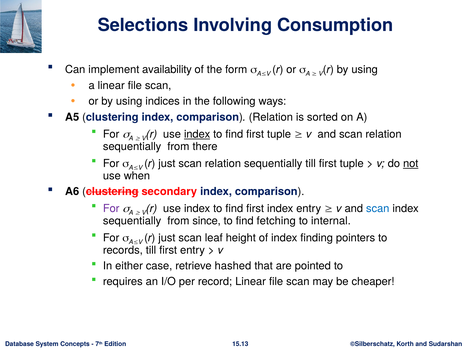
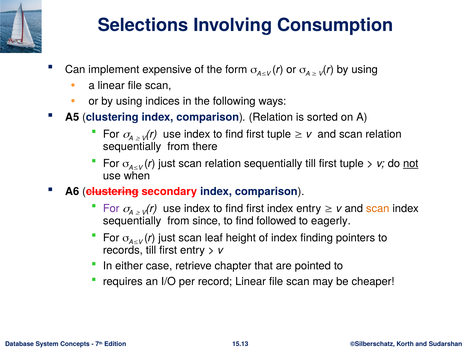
availability: availability -> expensive (167, 70)
index underline: present -> none (197, 134)
scan colour: blue -> orange (378, 209)
fetching: fetching -> followed (276, 221)
internal: internal -> eagerly (331, 221)
hashed: hashed -> chapter (233, 266)
